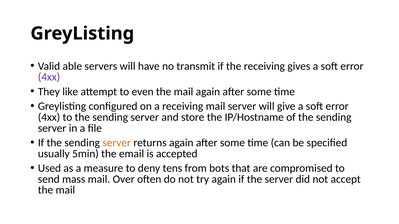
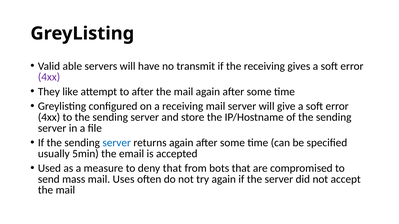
to even: even -> after (143, 92)
server colour: orange -> blue (117, 143)
deny tens: tens -> that (172, 169)
Over: Over -> Uses (124, 179)
